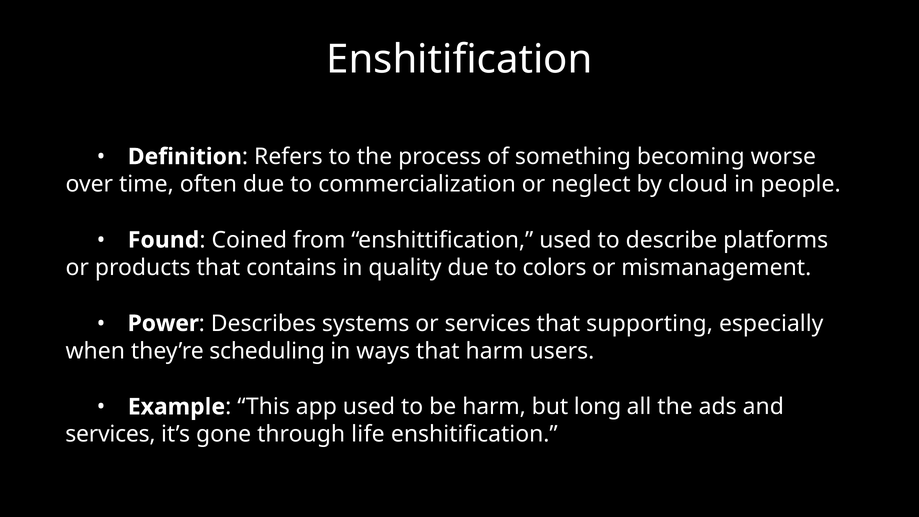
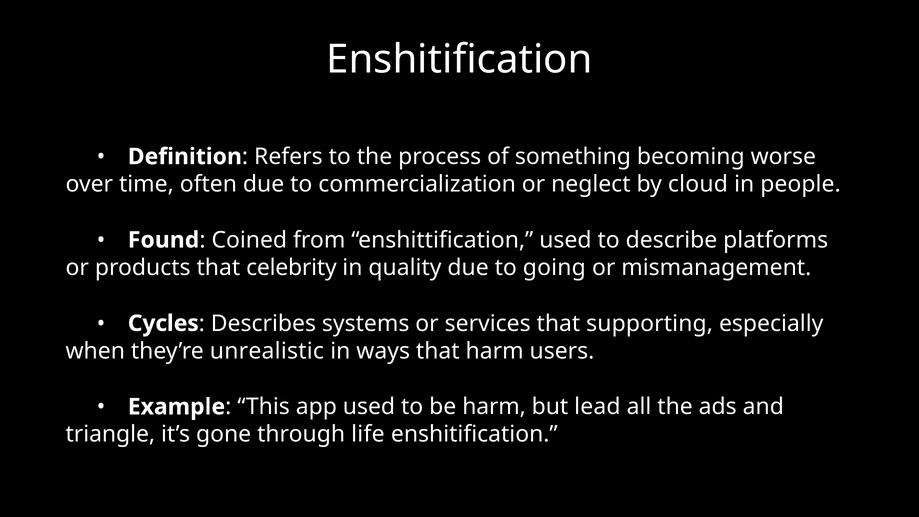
contains: contains -> celebrity (291, 268)
colors: colors -> going (554, 268)
Power: Power -> Cycles (163, 323)
scheduling: scheduling -> unrealistic (267, 351)
long: long -> lead (597, 407)
services: services -> triangle (110, 434)
